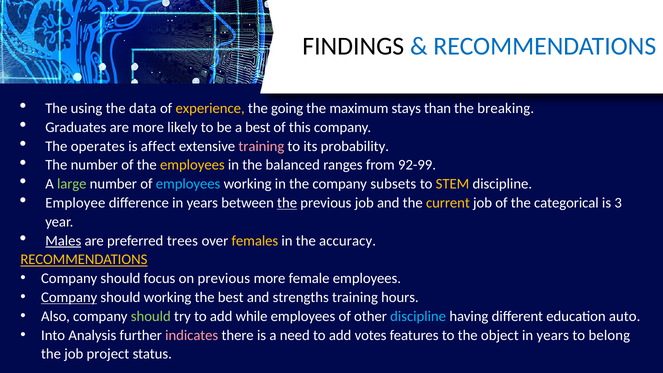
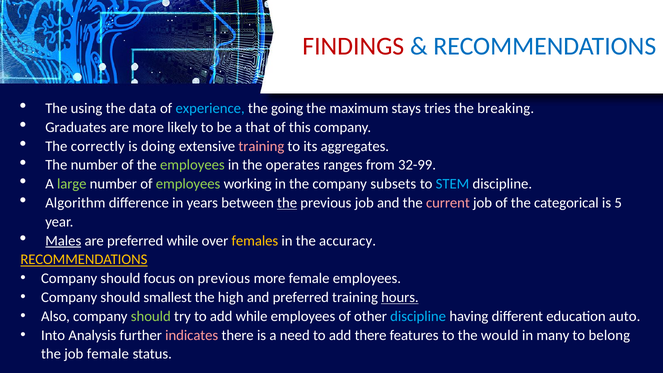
FINDINGS colour: black -> red (353, 46)
experience colour: yellow -> light blue (210, 108)
than: than -> tries (437, 108)
a best: best -> that (258, 127)
operates: operates -> correctly (98, 146)
affect: affect -> doing (158, 146)
probability: probability -> aggregates (355, 146)
employees colour: yellow -> light green (192, 165)
balanced: balanced -> operates (293, 165)
92-99: 92-99 -> 32-99 (417, 165)
employees colour: light blue -> light green (188, 184)
STEM colour: yellow -> light blue (453, 184)
Employee: Employee -> Algorithm (75, 203)
current colour: yellow -> pink (448, 203)
3: 3 -> 5 (618, 203)
preferred trees: trees -> while (183, 241)
Company underline: present -> none (69, 297)
should working: working -> smallest (168, 297)
the best: best -> high (231, 297)
and strengths: strengths -> preferred (301, 297)
hours underline: none -> present (400, 297)
add votes: votes -> there (371, 335)
object: object -> would (500, 335)
years: years -> many (553, 335)
job project: project -> female (108, 354)
